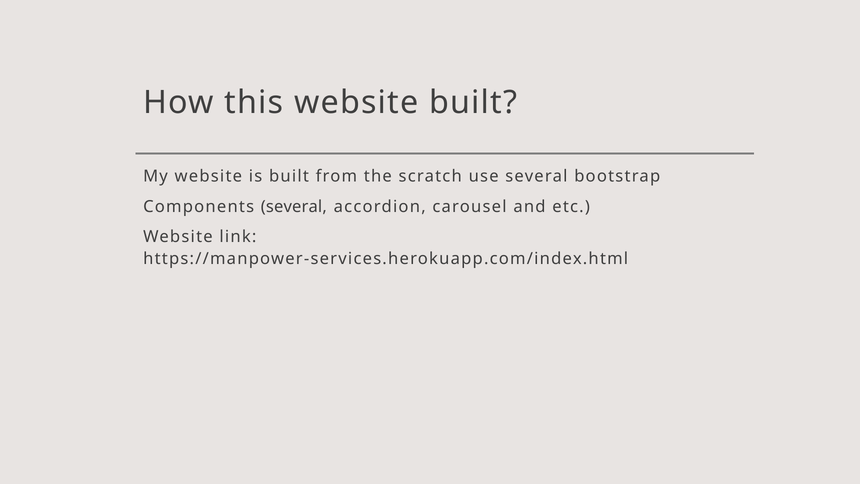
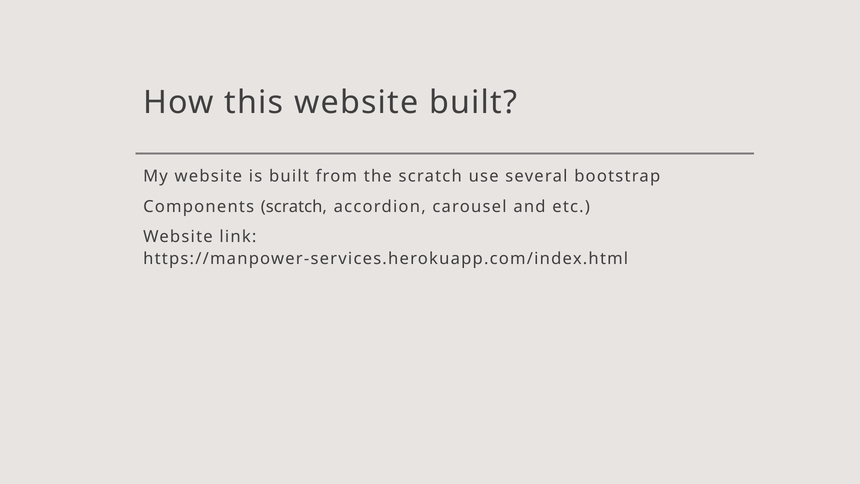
Components several: several -> scratch (294, 207)
